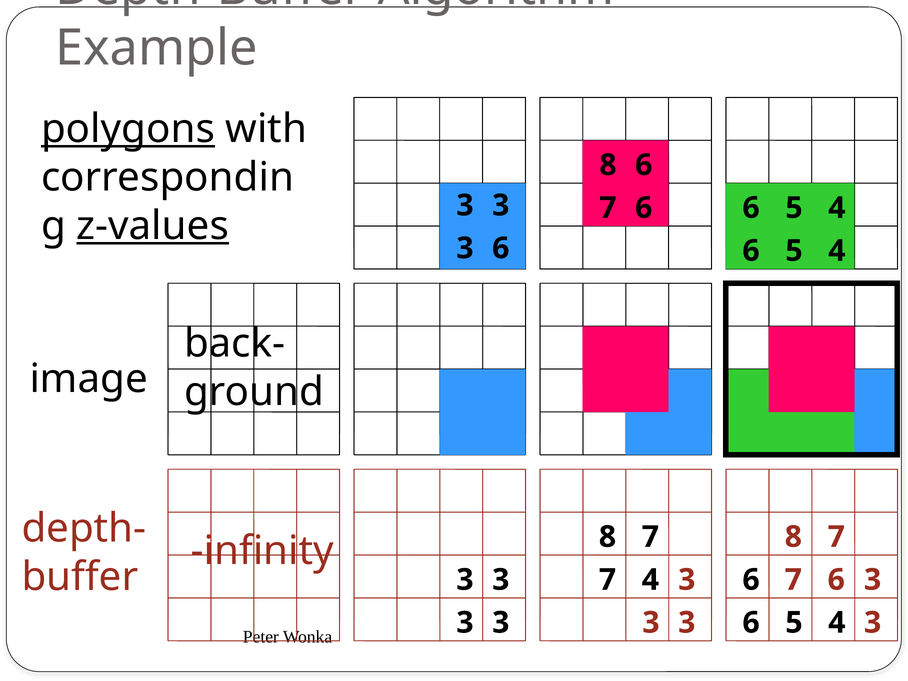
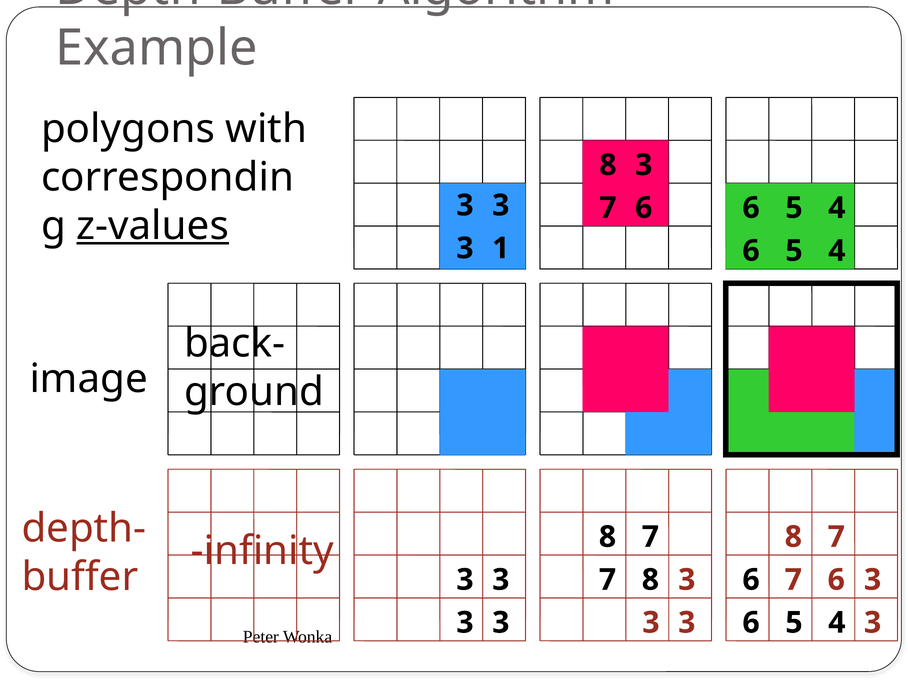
polygons underline: present -> none (128, 129)
6: 6 -> 3 (644, 165)
6: 6 -> 1 (501, 248)
7 4: 4 -> 8 (650, 580)
